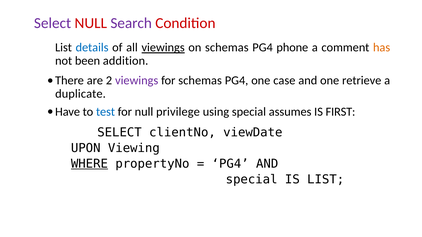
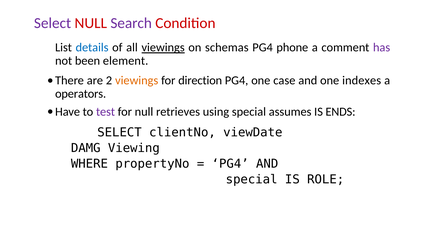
has colour: orange -> purple (382, 48)
addition: addition -> element (126, 61)
viewings colour: purple -> orange (137, 81)
for schemas: schemas -> direction (200, 81)
retrieve: retrieve -> indexes (362, 81)
duplicate: duplicate -> operators (81, 94)
test colour: blue -> purple (106, 112)
privilege: privilege -> retrieves (178, 112)
FIRST: FIRST -> ENDS (340, 112)
UPON: UPON -> DAMG (86, 148)
WHERE underline: present -> none (89, 164)
IS LIST: LIST -> ROLE (326, 180)
